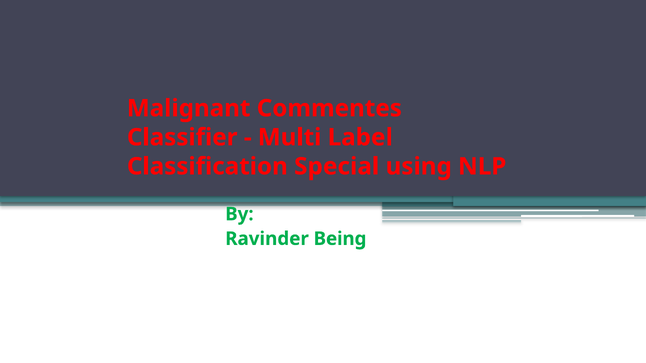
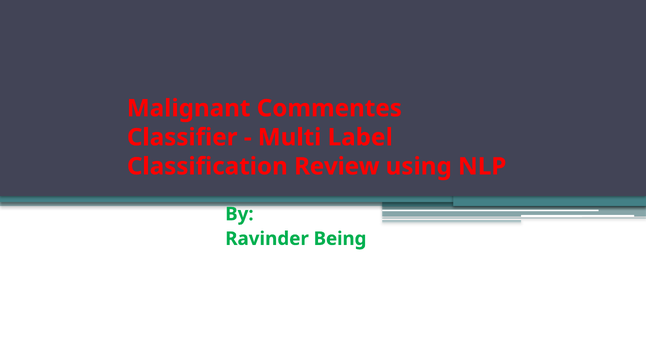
Special: Special -> Review (337, 167)
